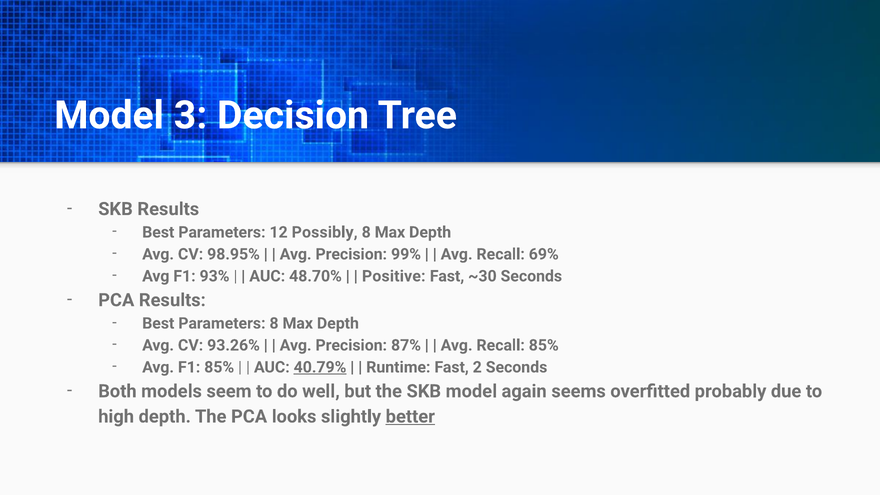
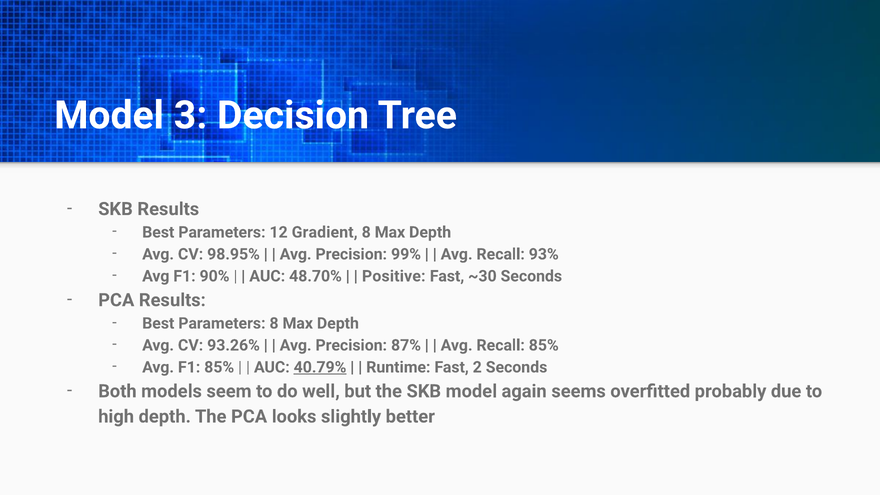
Possibly: Possibly -> Gradient (325, 232)
69%: 69% -> 93% (544, 254)
93%: 93% -> 90% (215, 276)
better underline: present -> none (410, 417)
